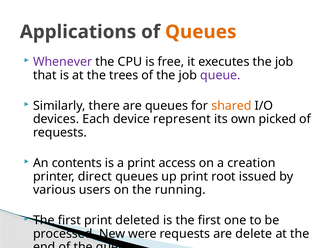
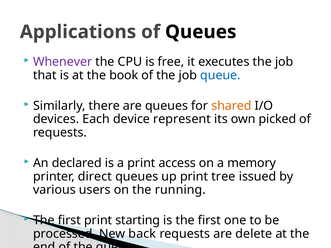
Queues colour: orange -> black (201, 32)
trees: trees -> book (124, 75)
queue colour: purple -> blue (220, 75)
contents: contents -> declared (77, 163)
creation: creation -> memory (252, 163)
root: root -> tree (223, 177)
deleted: deleted -> starting (138, 221)
were: were -> back (142, 234)
